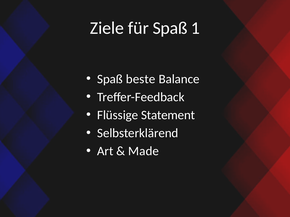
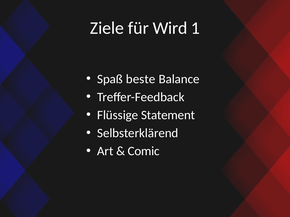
für Spaß: Spaß -> Wird (170, 28)
Made: Made -> Comic (144, 151)
